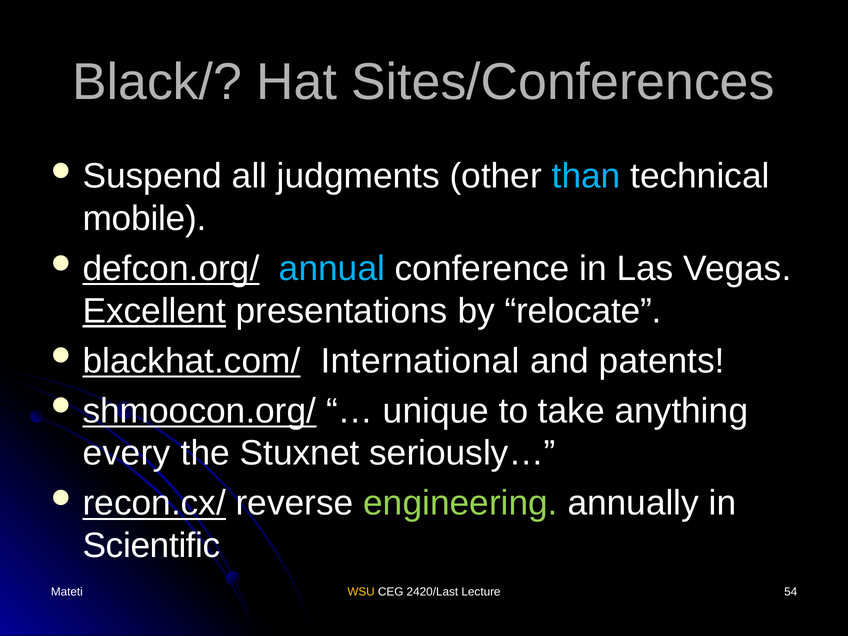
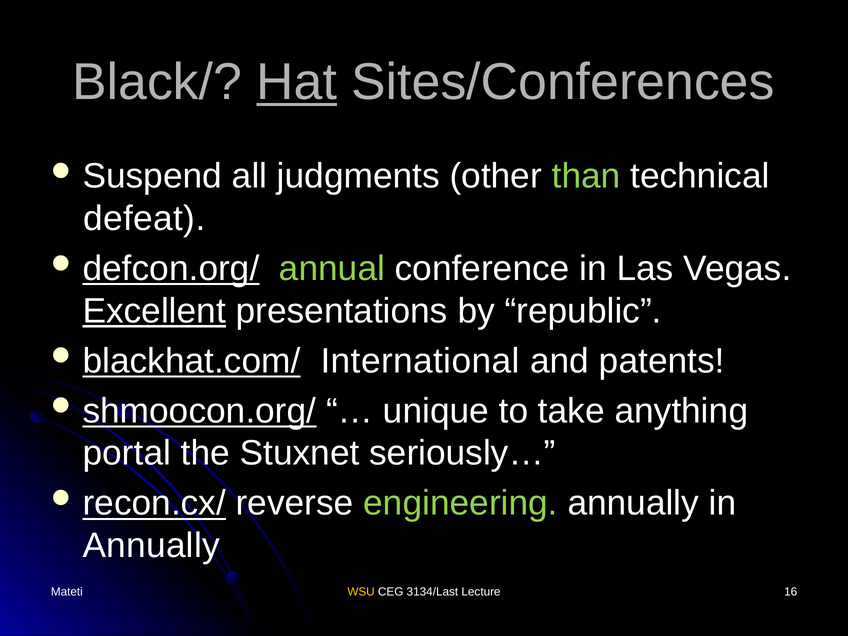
Hat underline: none -> present (297, 82)
than colour: light blue -> light green (586, 176)
mobile: mobile -> defeat (144, 219)
annual colour: light blue -> light green (332, 269)
relocate: relocate -> republic (583, 311)
every: every -> portal (127, 453)
Scientific: Scientific -> Annually (151, 546)
2420/Last: 2420/Last -> 3134/Last (432, 592)
54: 54 -> 16 (791, 592)
